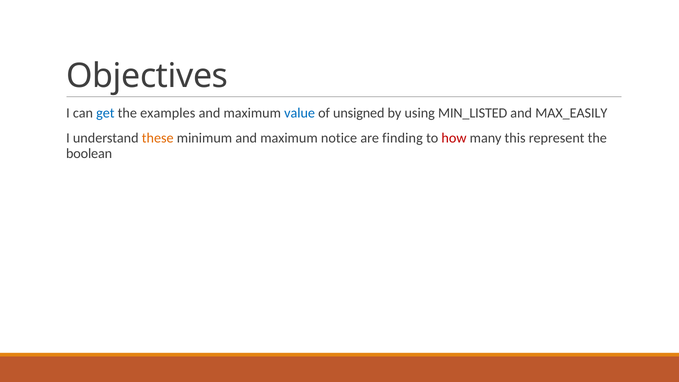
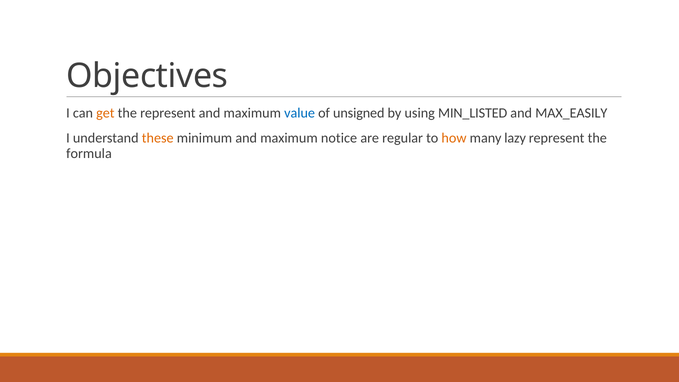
get colour: blue -> orange (105, 113)
the examples: examples -> represent (168, 113)
finding: finding -> regular (403, 138)
how colour: red -> orange (454, 138)
this: this -> lazy (515, 138)
boolean: boolean -> formula (89, 153)
